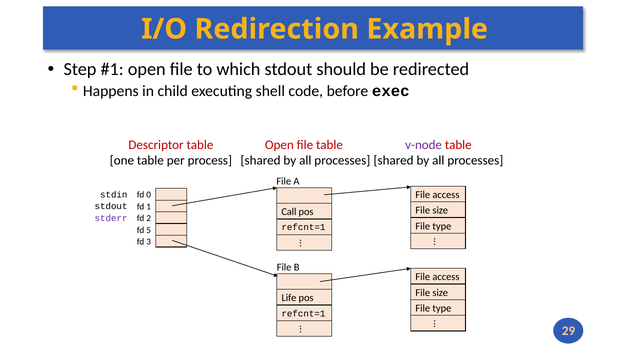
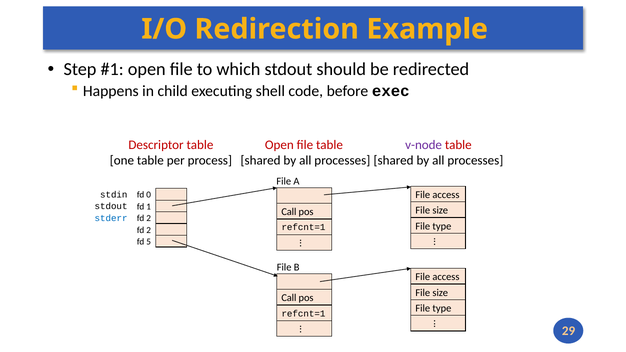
stderr colour: purple -> blue (111, 218)
5: 5 -> 2 (149, 230)
3: 3 -> 5 (149, 242)
Life: Life -> Call (289, 298)
